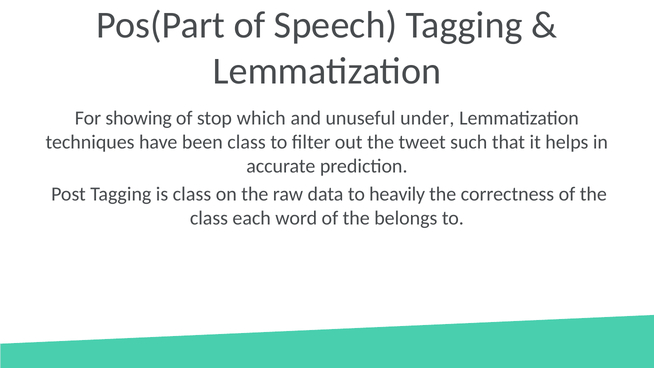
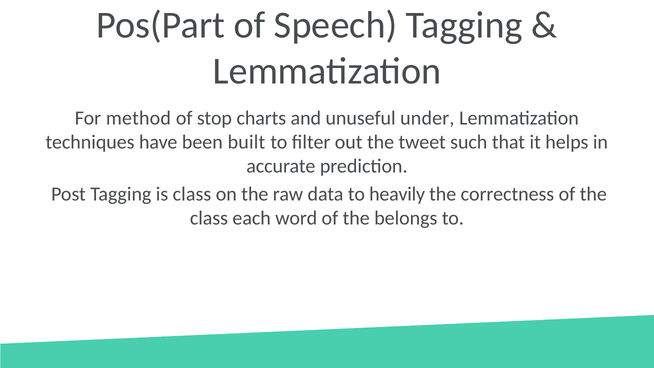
showing: showing -> method (138, 118)
which: which -> charts (261, 118)
been class: class -> built (246, 142)
